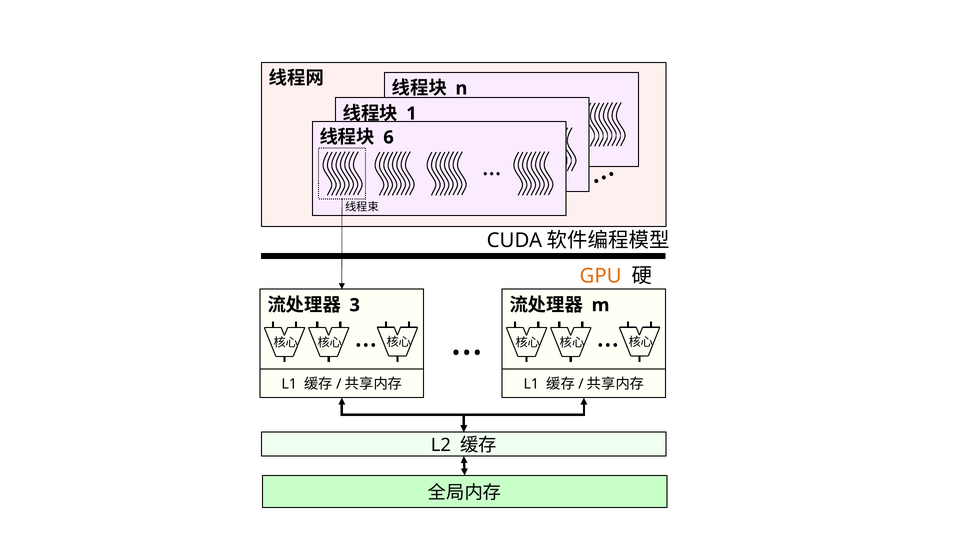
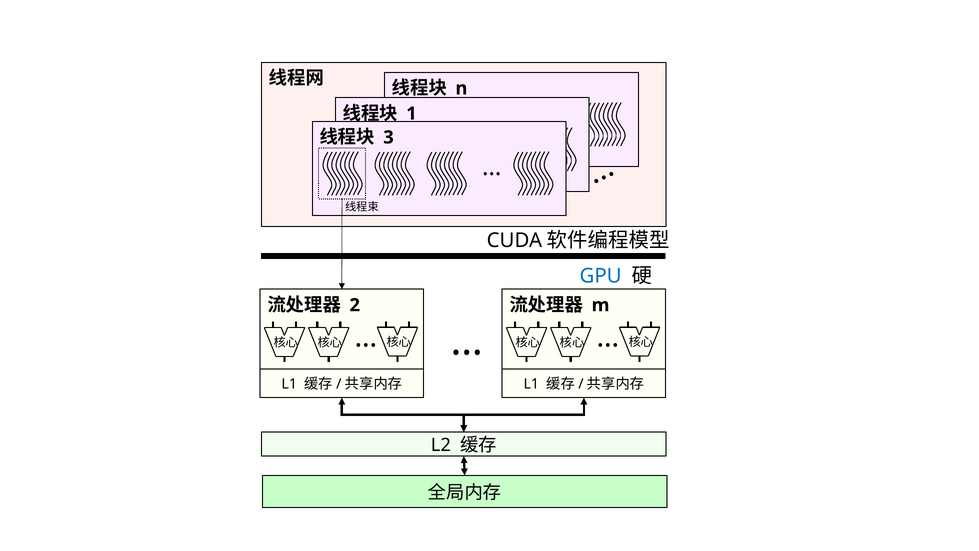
6: 6 -> 3 (389, 137)
GPU colour: orange -> blue (601, 276)
3: 3 -> 2 (355, 305)
